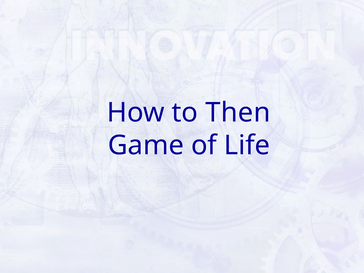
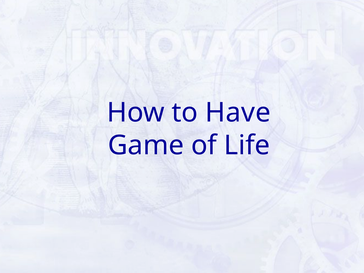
Then: Then -> Have (238, 113)
